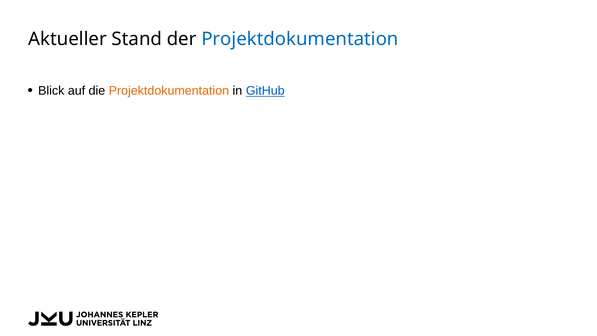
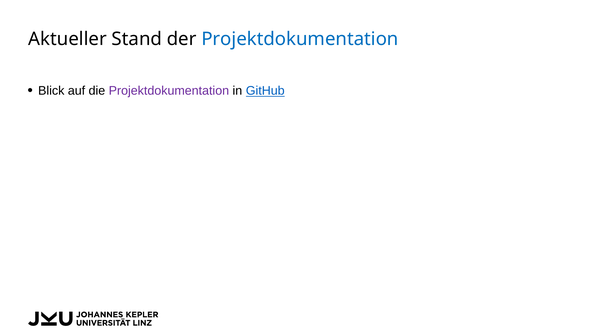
Projektdokumentation colour: orange -> purple (169, 91)
